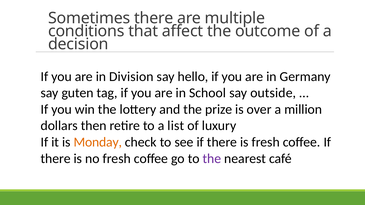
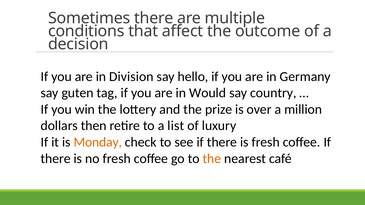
School: School -> Would (208, 93)
outside: outside -> country (273, 93)
the colour: purple -> orange (212, 159)
